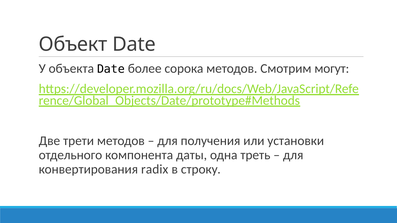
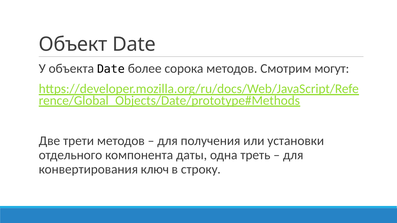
radix: radix -> ключ (155, 169)
